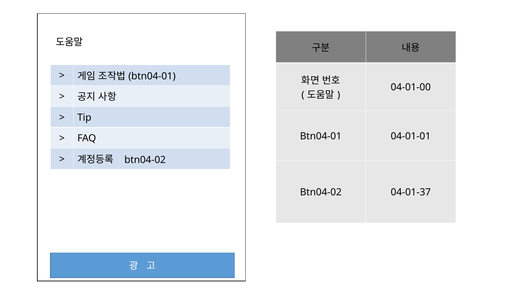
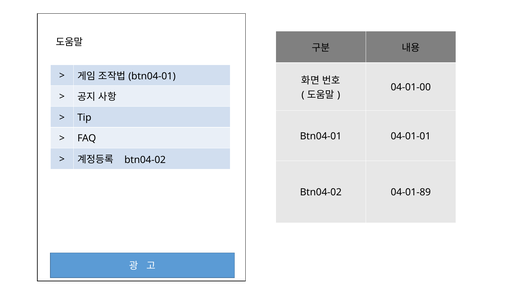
04-01-37: 04-01-37 -> 04-01-89 (411, 192)
